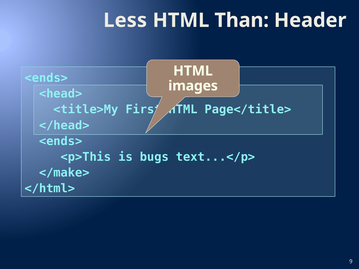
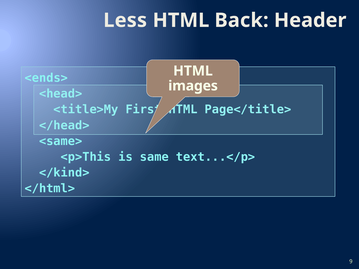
Than: Than -> Back (242, 20)
<ends>: <ends> -> <same> (61, 141)
bugs: bugs -> same (154, 157)
</make>: </make> -> </kind> (64, 173)
